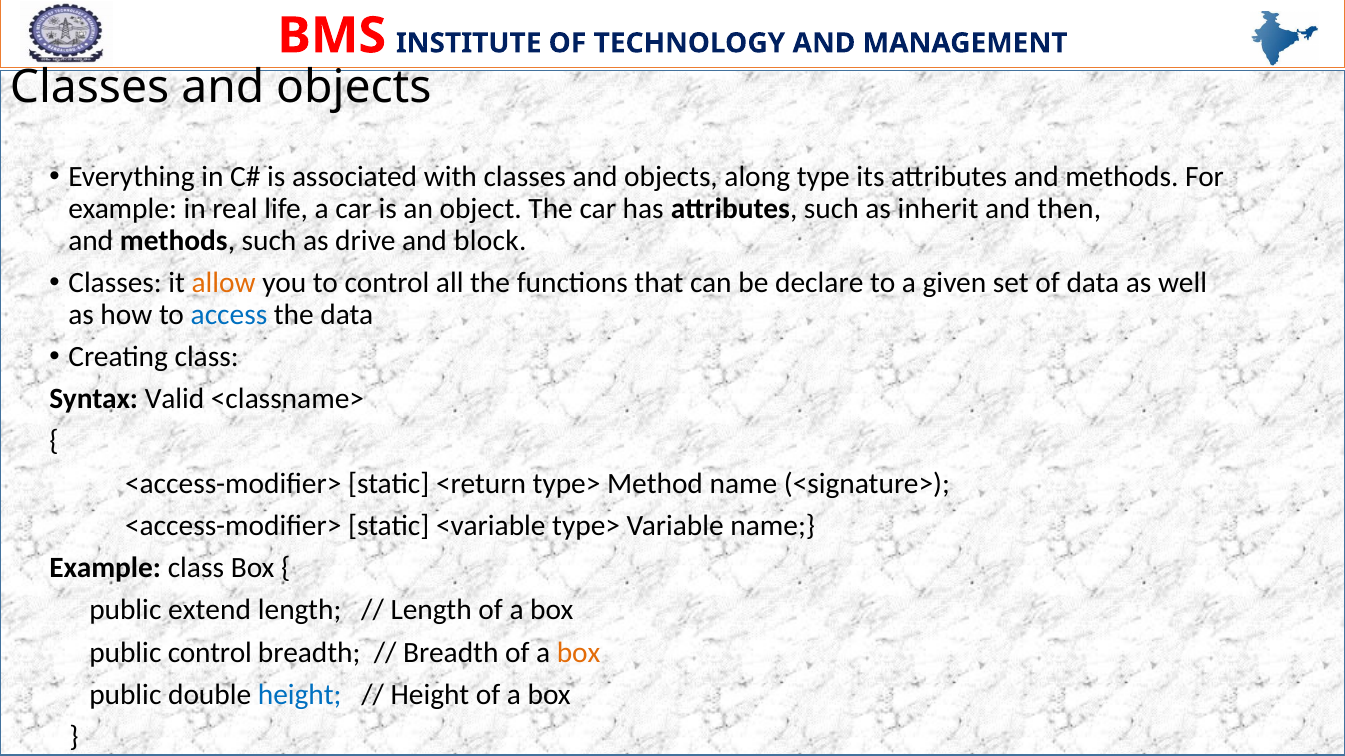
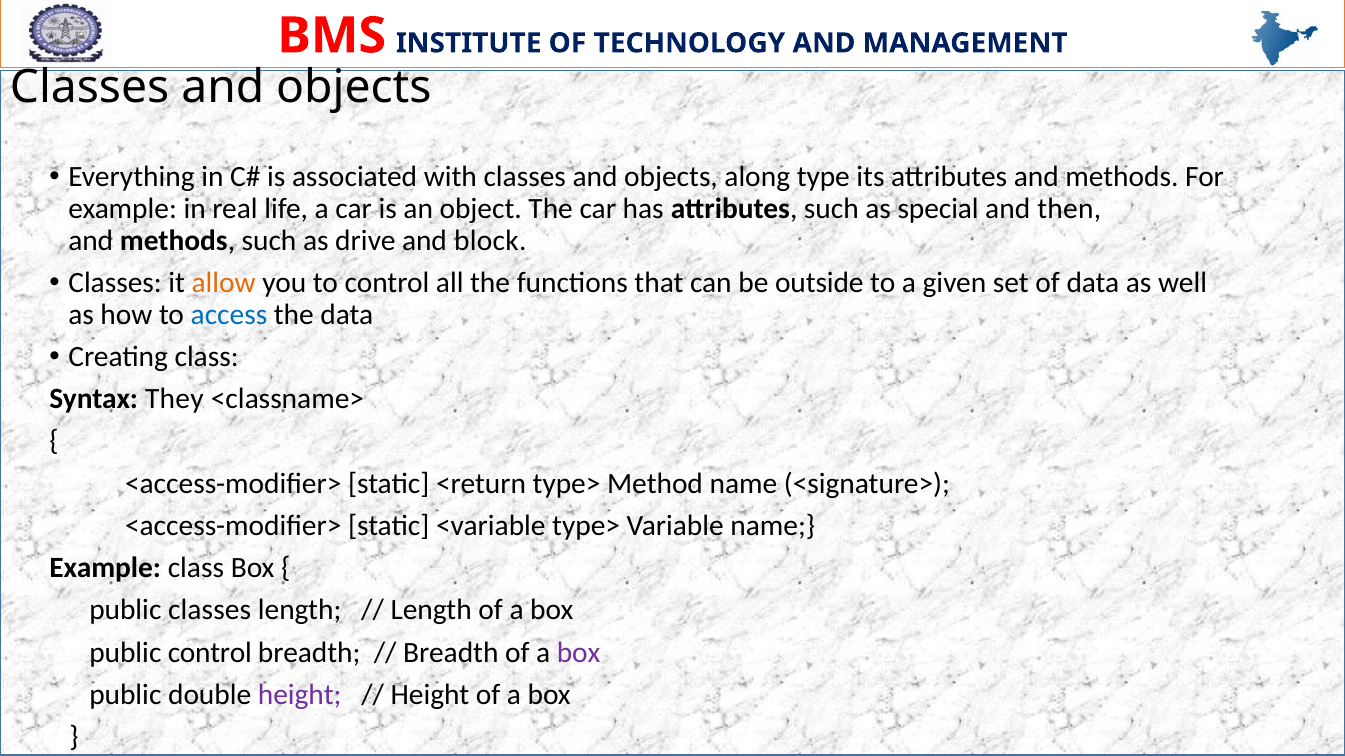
inherit: inherit -> special (938, 209)
declare: declare -> outside (819, 283)
Valid: Valid -> They (174, 399)
public extend: extend -> classes (210, 611)
box colour: orange -> purple (579, 653)
height colour: blue -> purple (300, 695)
